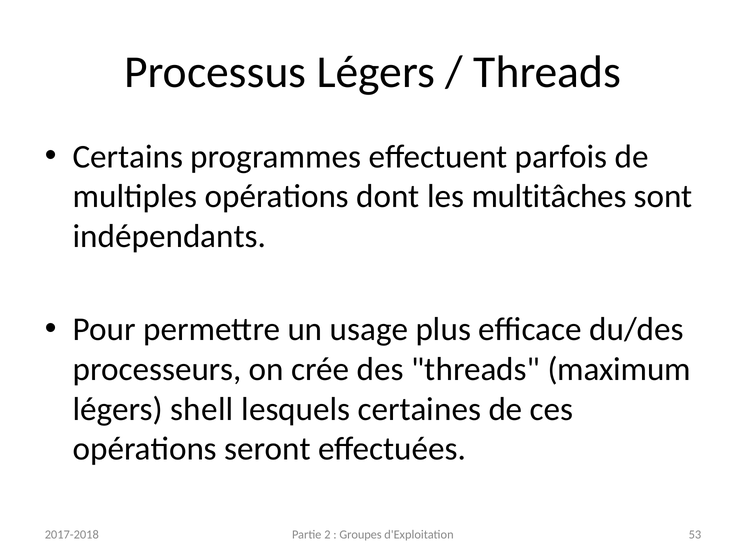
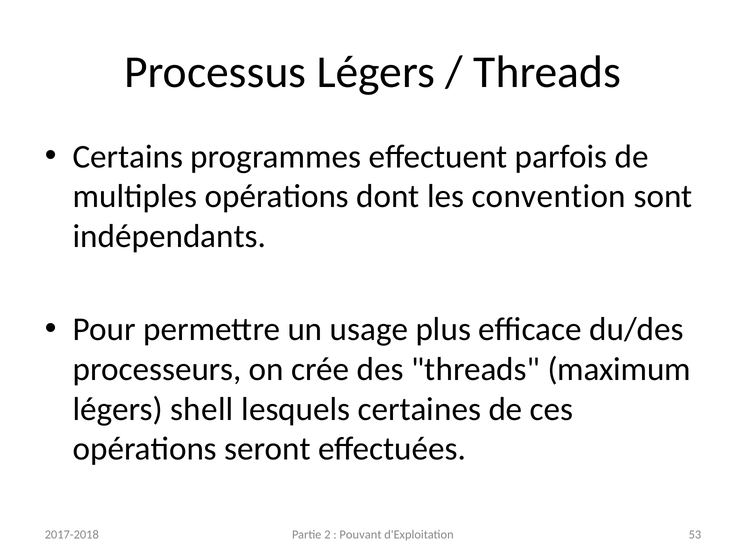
multitâches: multitâches -> convention (549, 196)
Groupes: Groupes -> Pouvant (361, 534)
